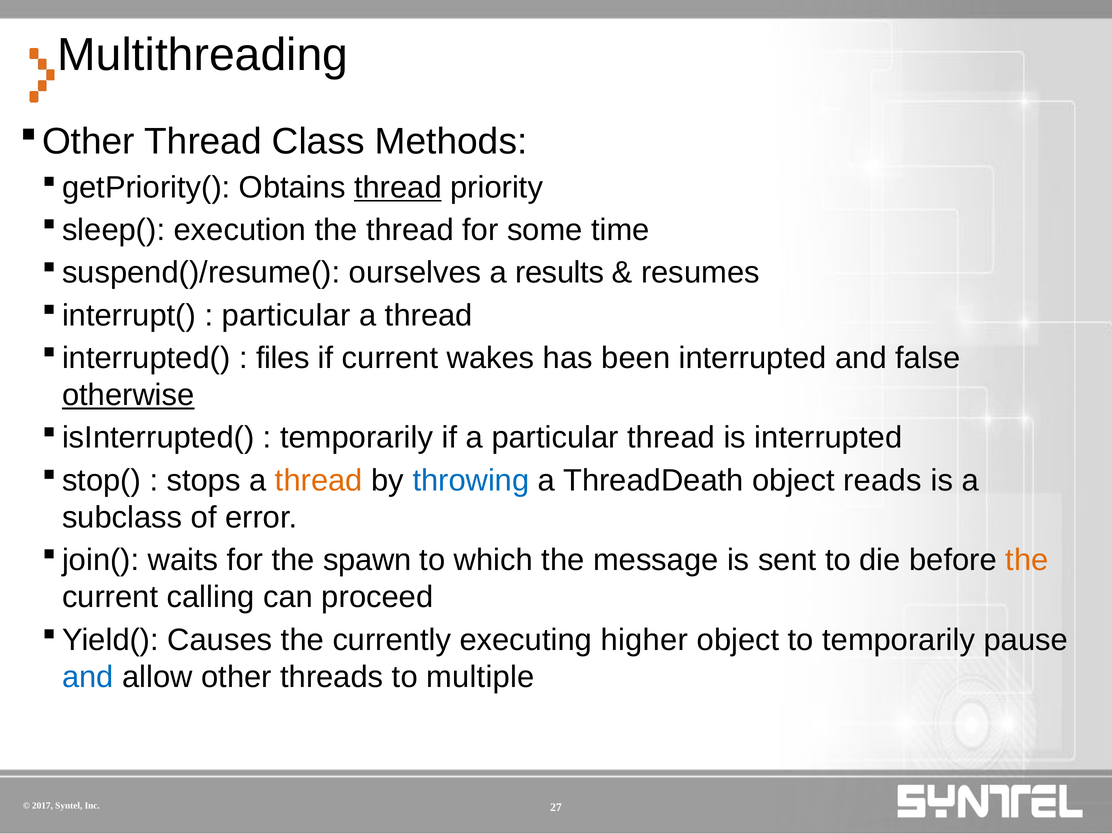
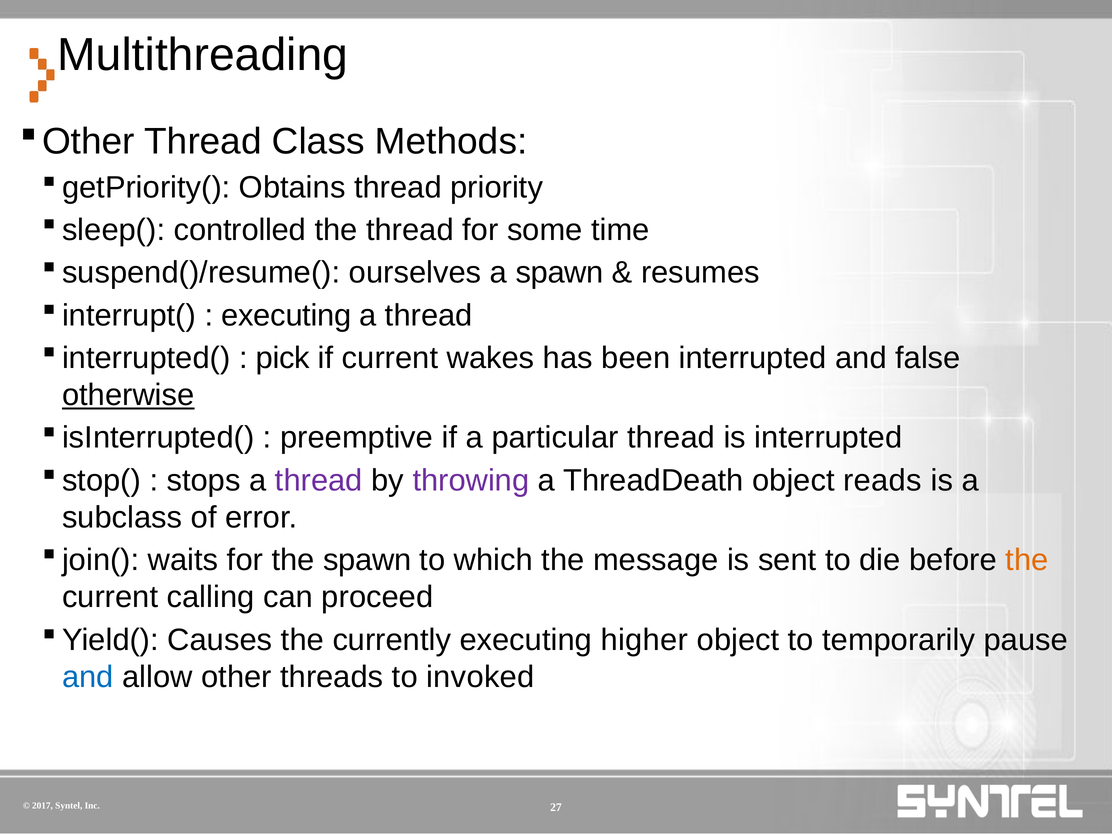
thread underline: present -> none (398, 188)
execution: execution -> controlled (240, 230)
a results: results -> spawn (560, 273)
particular: particular -> executing (286, 315)
files: files -> pick (283, 358)
temporarily: temporarily -> preemptive (357, 438)
thread colour: orange -> purple (319, 480)
throwing colour: blue -> purple (471, 480)
multiple: multiple -> invoked (480, 677)
